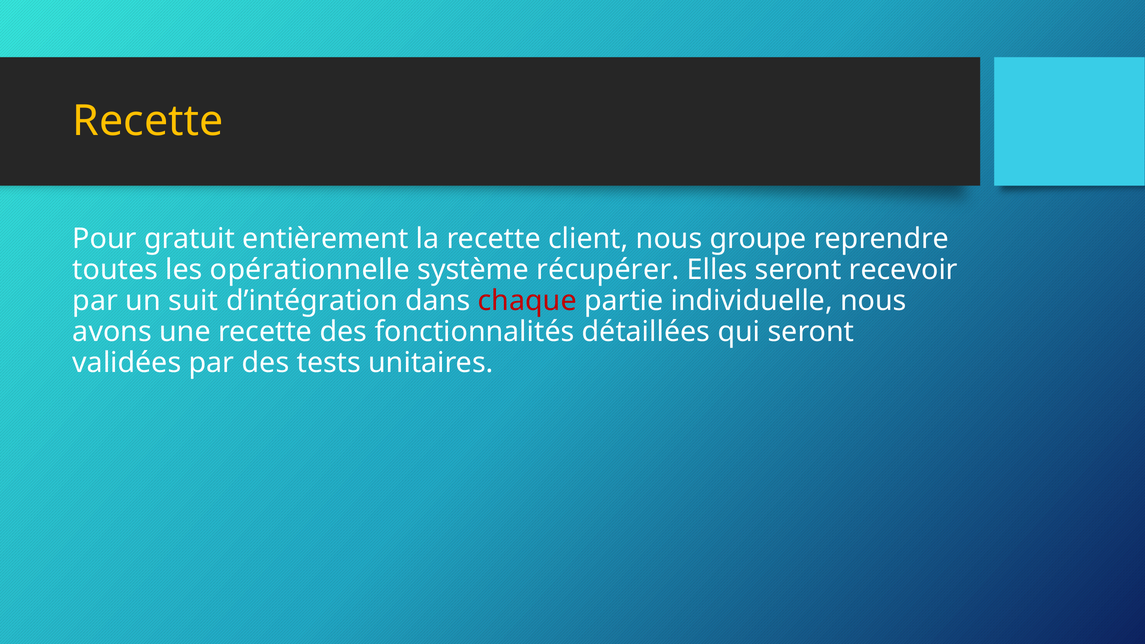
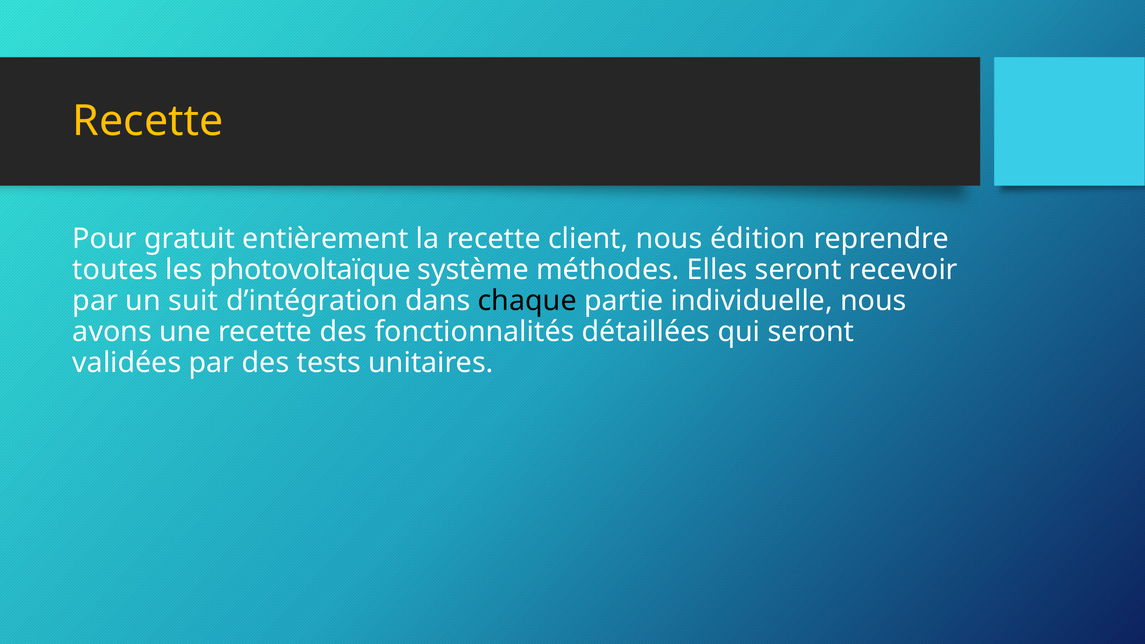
groupe: groupe -> édition (758, 239)
opérationnelle: opérationnelle -> photovoltaïque (310, 270)
récupérer: récupérer -> méthodes (608, 270)
chaque colour: red -> black (527, 301)
